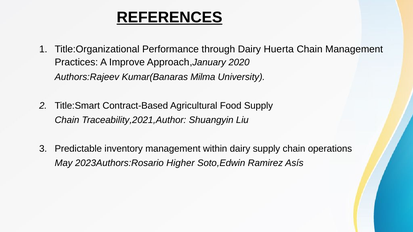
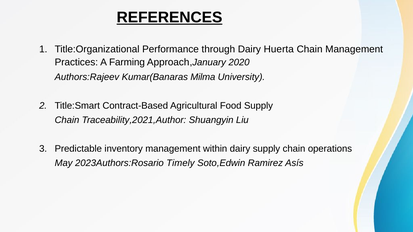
Improve: Improve -> Farming (127, 62)
Higher: Higher -> Timely (181, 163)
